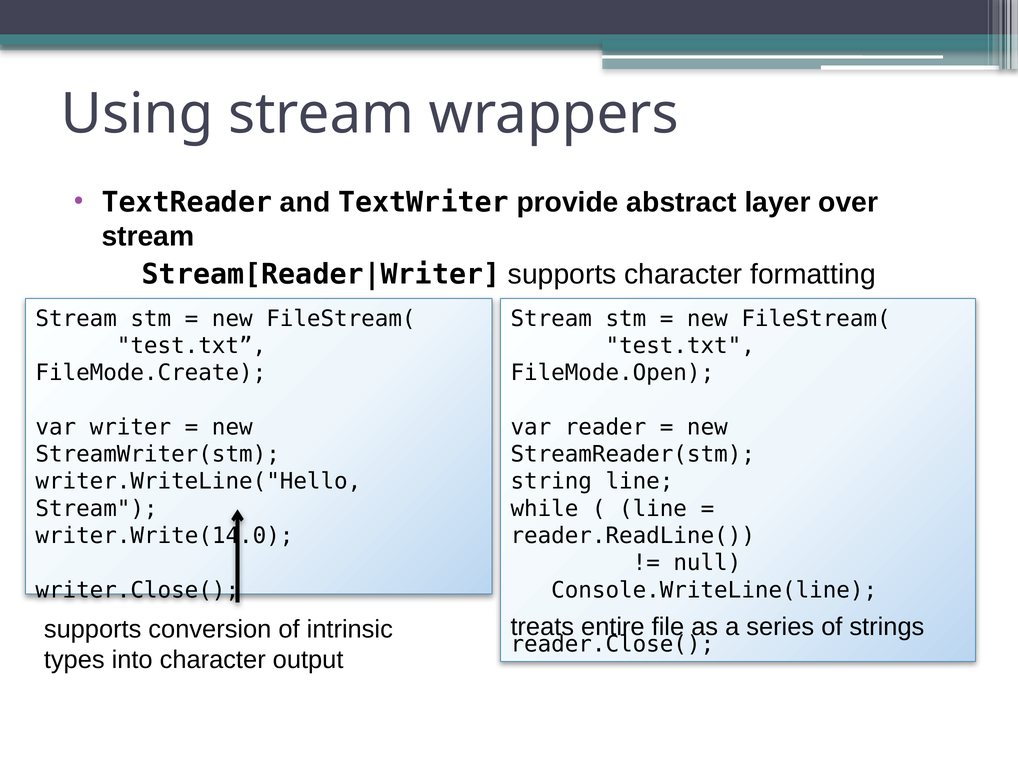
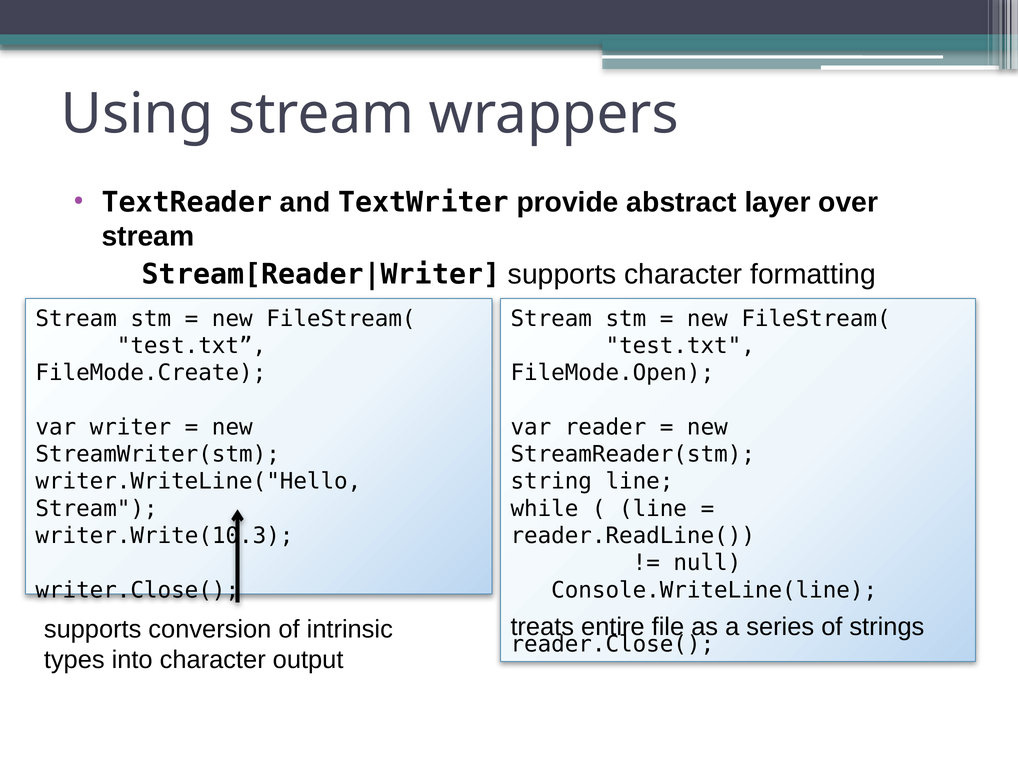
writer.Write(14.0: writer.Write(14.0 -> writer.Write(10.3 (164, 535)
